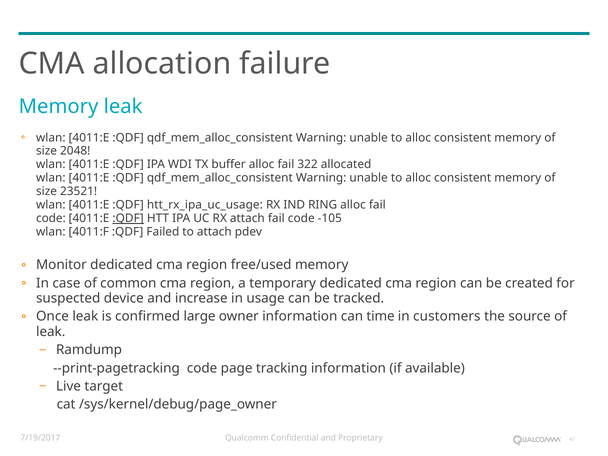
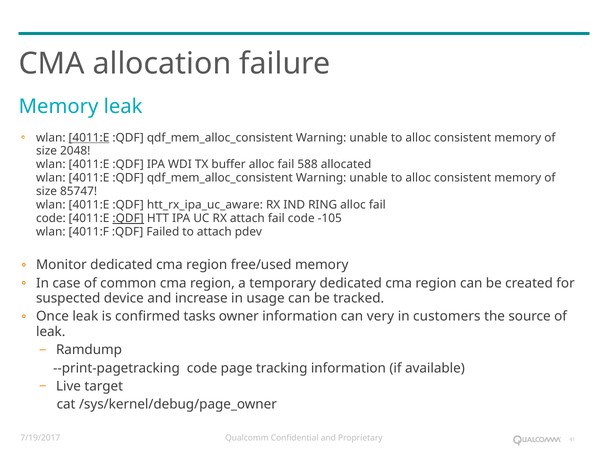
4011:E underline: none -> present (89, 138)
322: 322 -> 588 (308, 165)
23521: 23521 -> 85747 (79, 192)
htt_rx_ipa_uc_usage: htt_rx_ipa_uc_usage -> htt_rx_ipa_uc_aware (205, 205)
large: large -> tasks (200, 317)
time: time -> very (380, 317)
